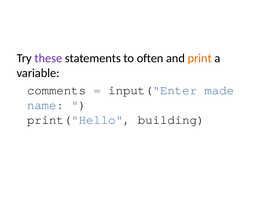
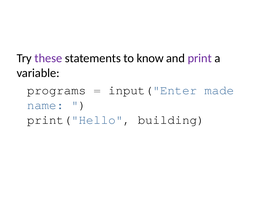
often: often -> know (150, 58)
print colour: orange -> purple (200, 58)
comments: comments -> programs (57, 90)
